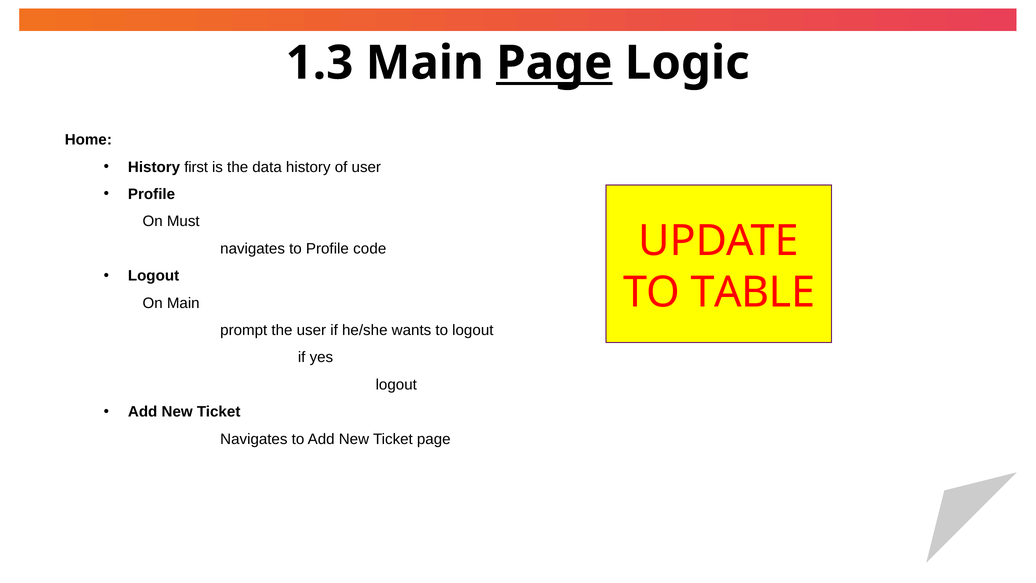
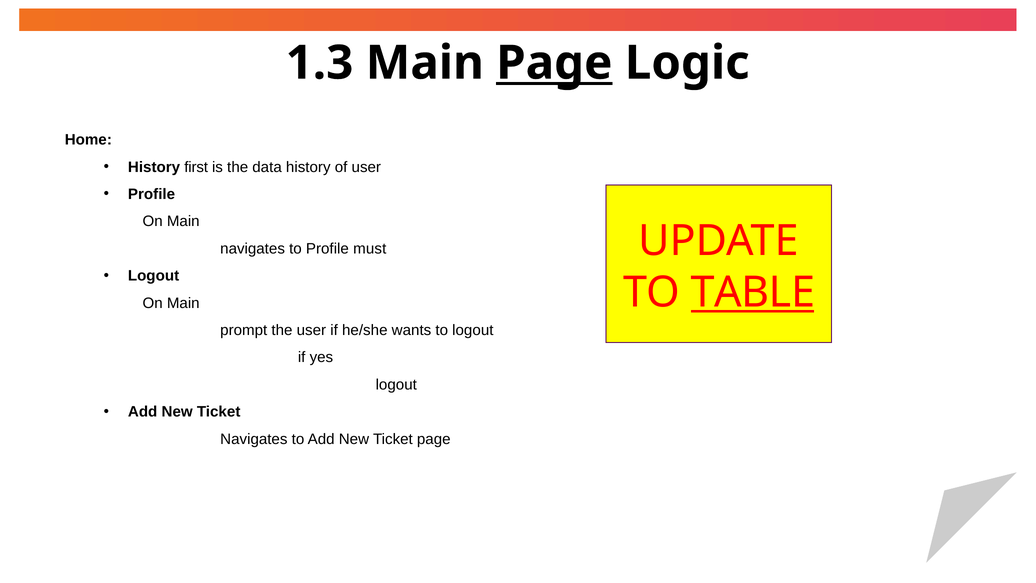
Must: Must -> Main (183, 221)
code: code -> must (370, 249)
TABLE underline: none -> present (753, 292)
